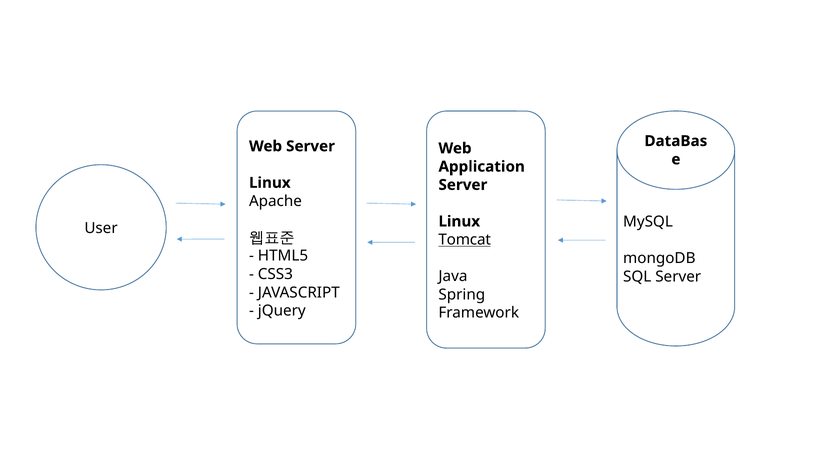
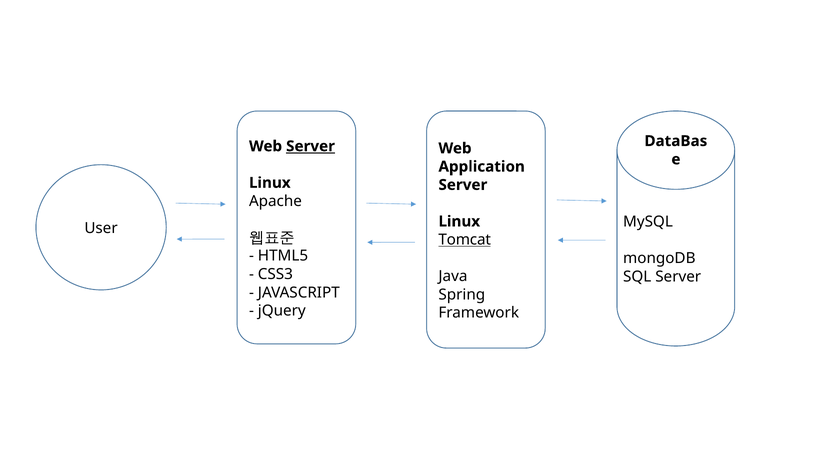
Server underline: none -> present (311, 146)
